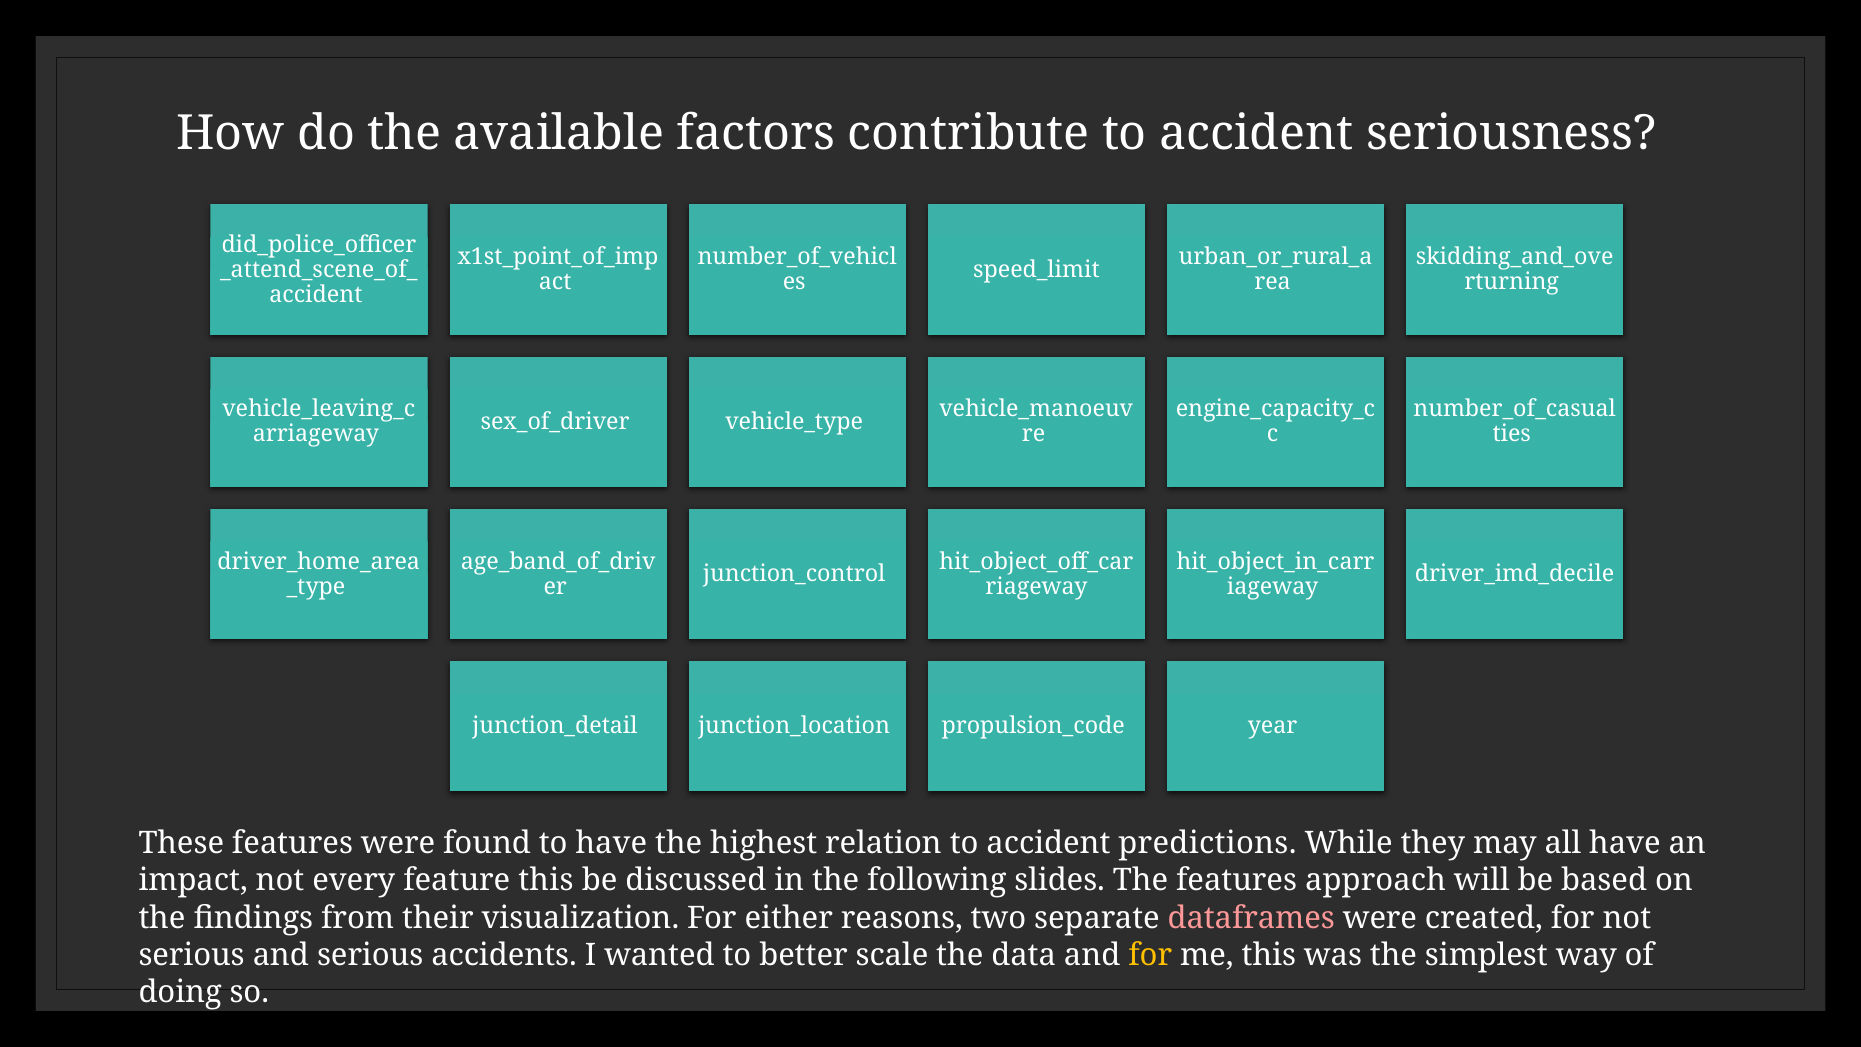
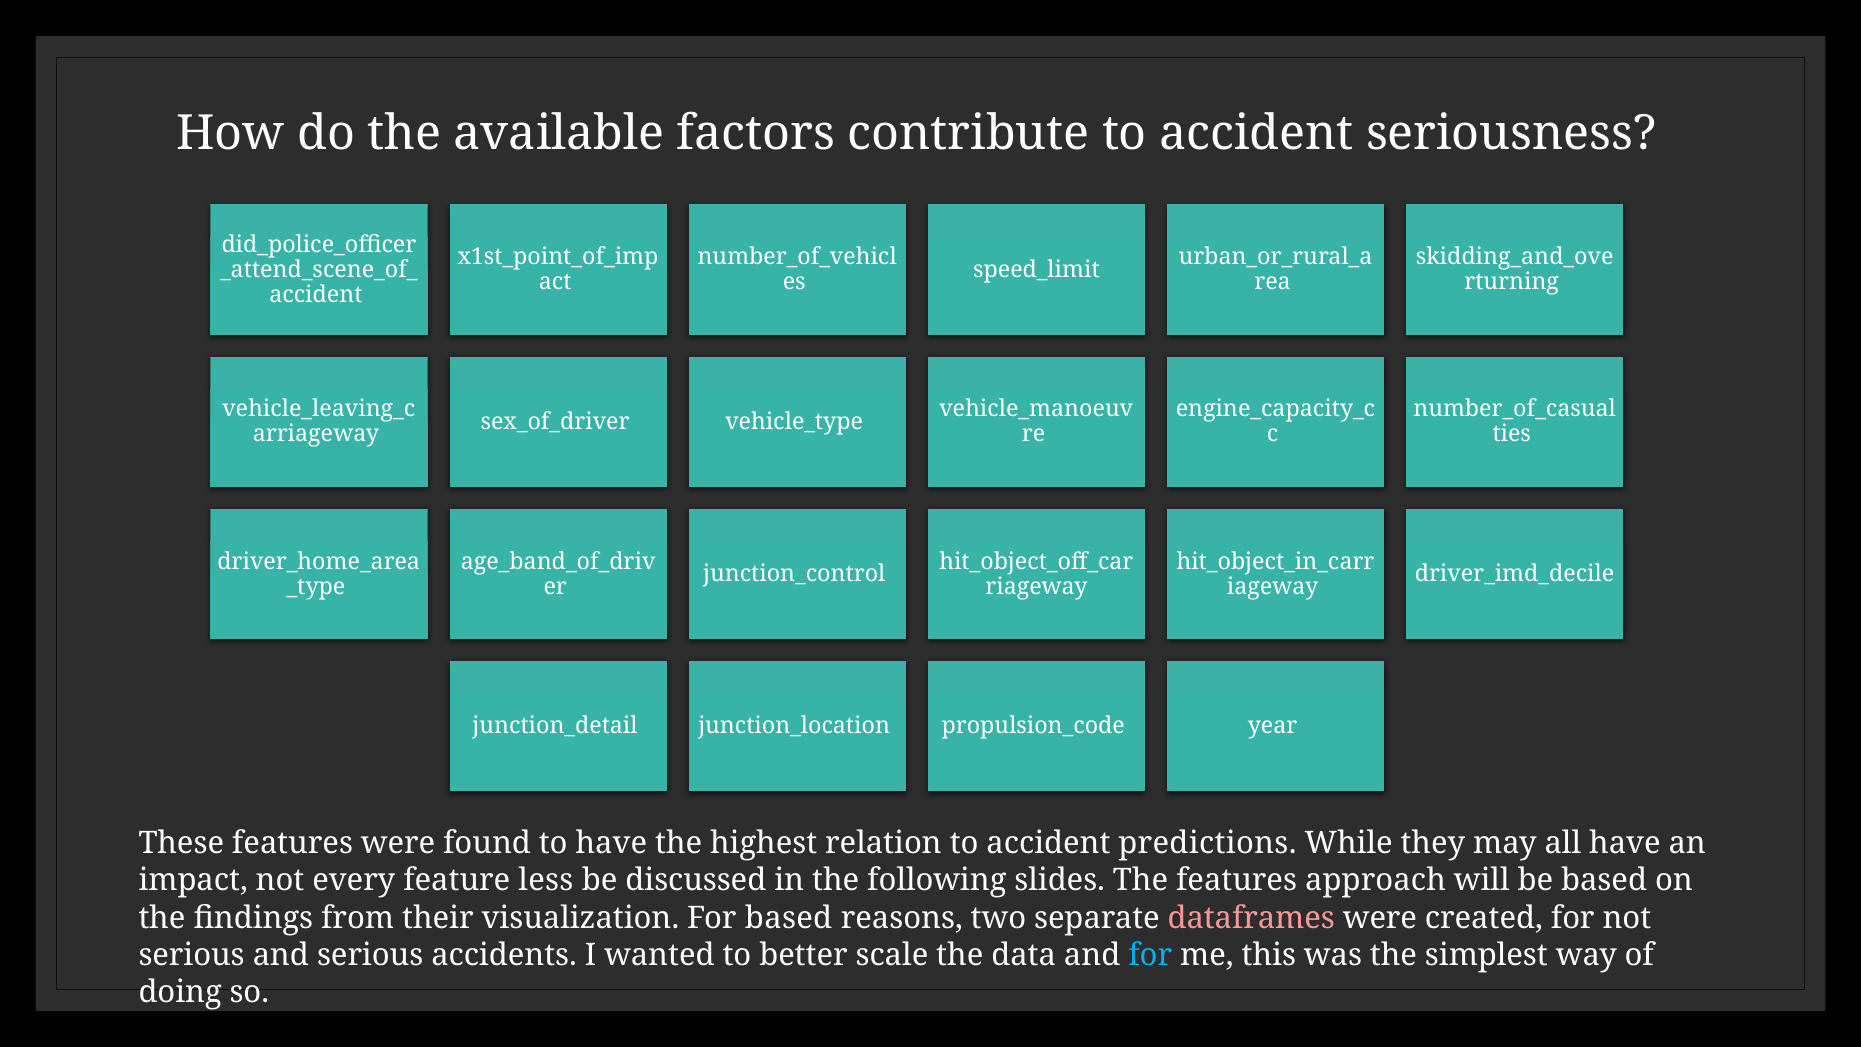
feature this: this -> less (546, 880)
For either: either -> based (789, 918)
for colour: yellow -> light blue (1150, 955)
